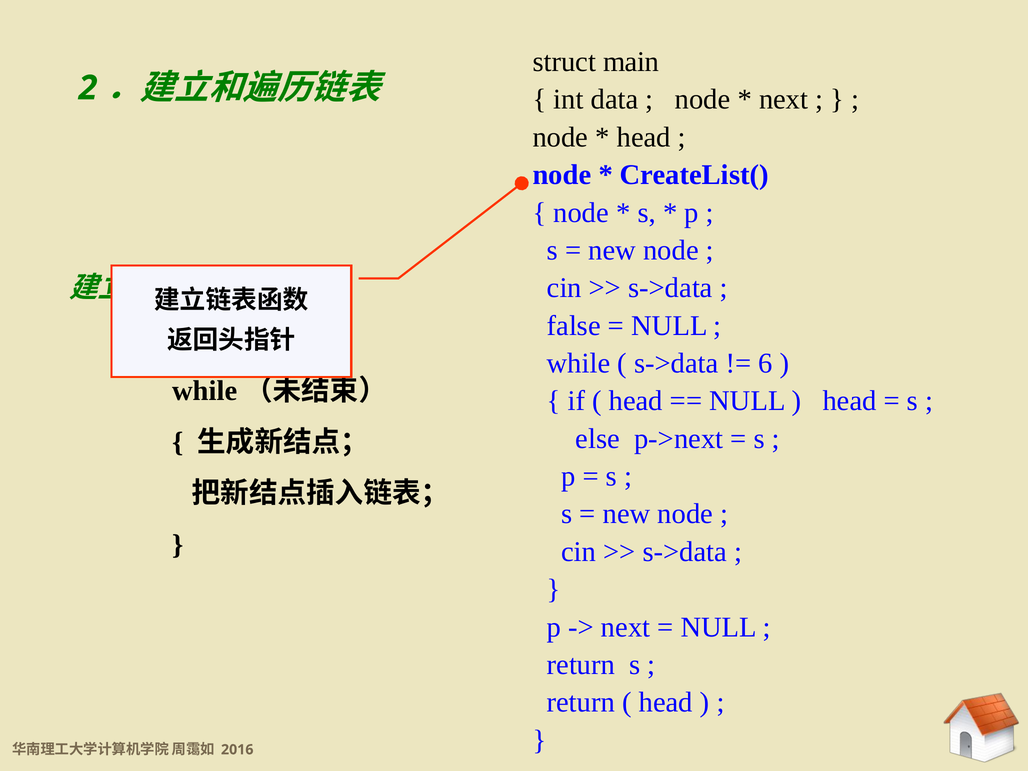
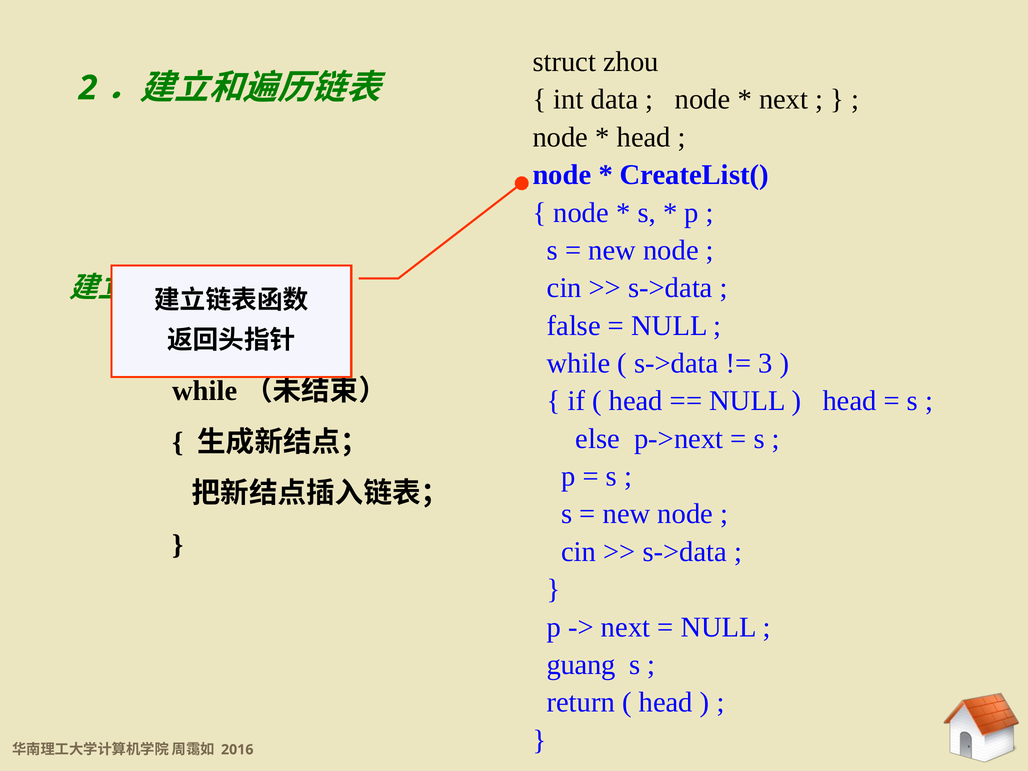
main: main -> zhou (631, 62)
6: 6 -> 3 (766, 363)
return: return -> guang (581, 665)
